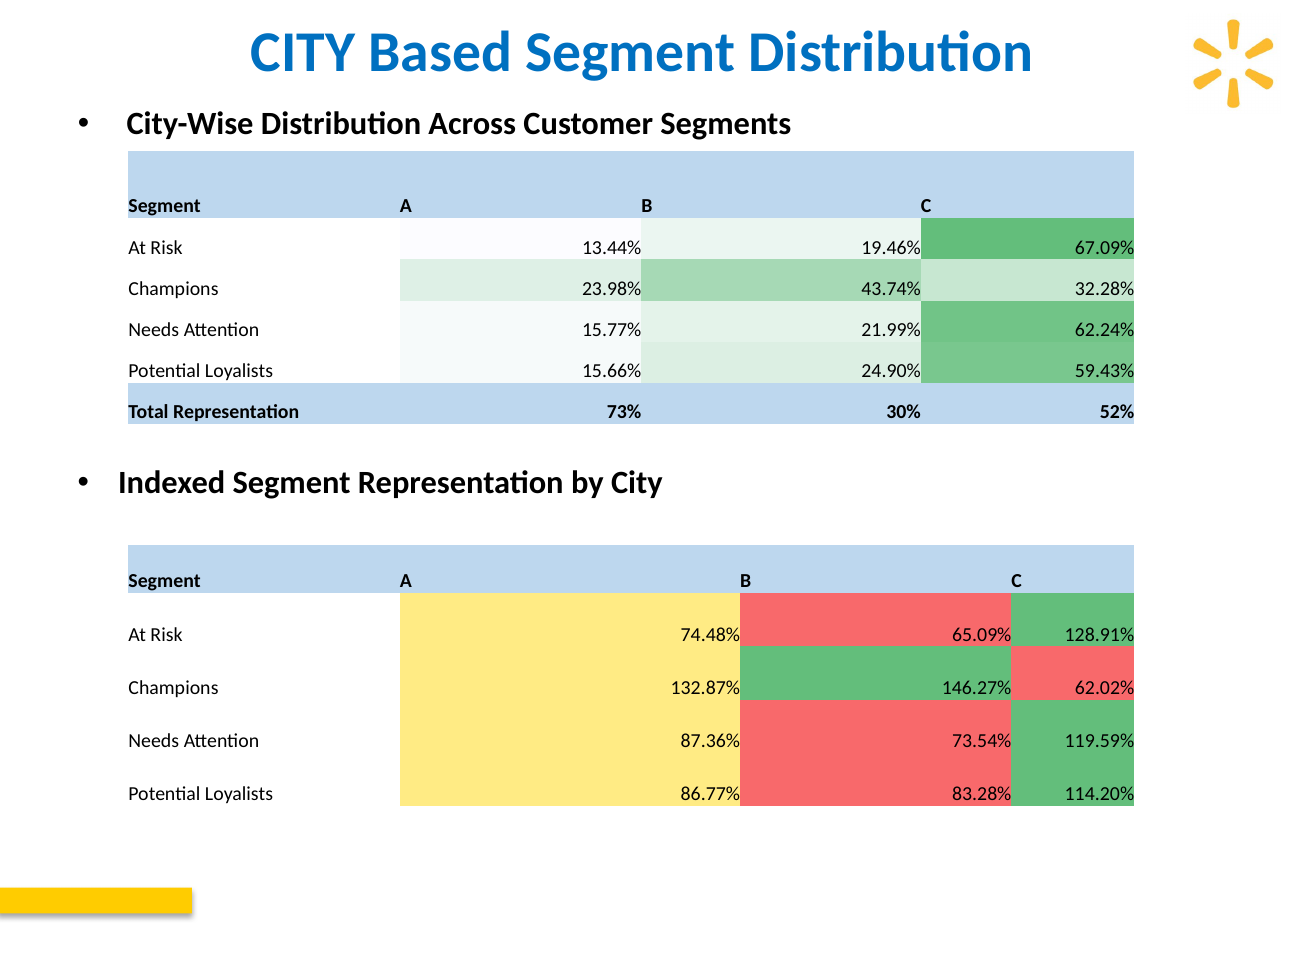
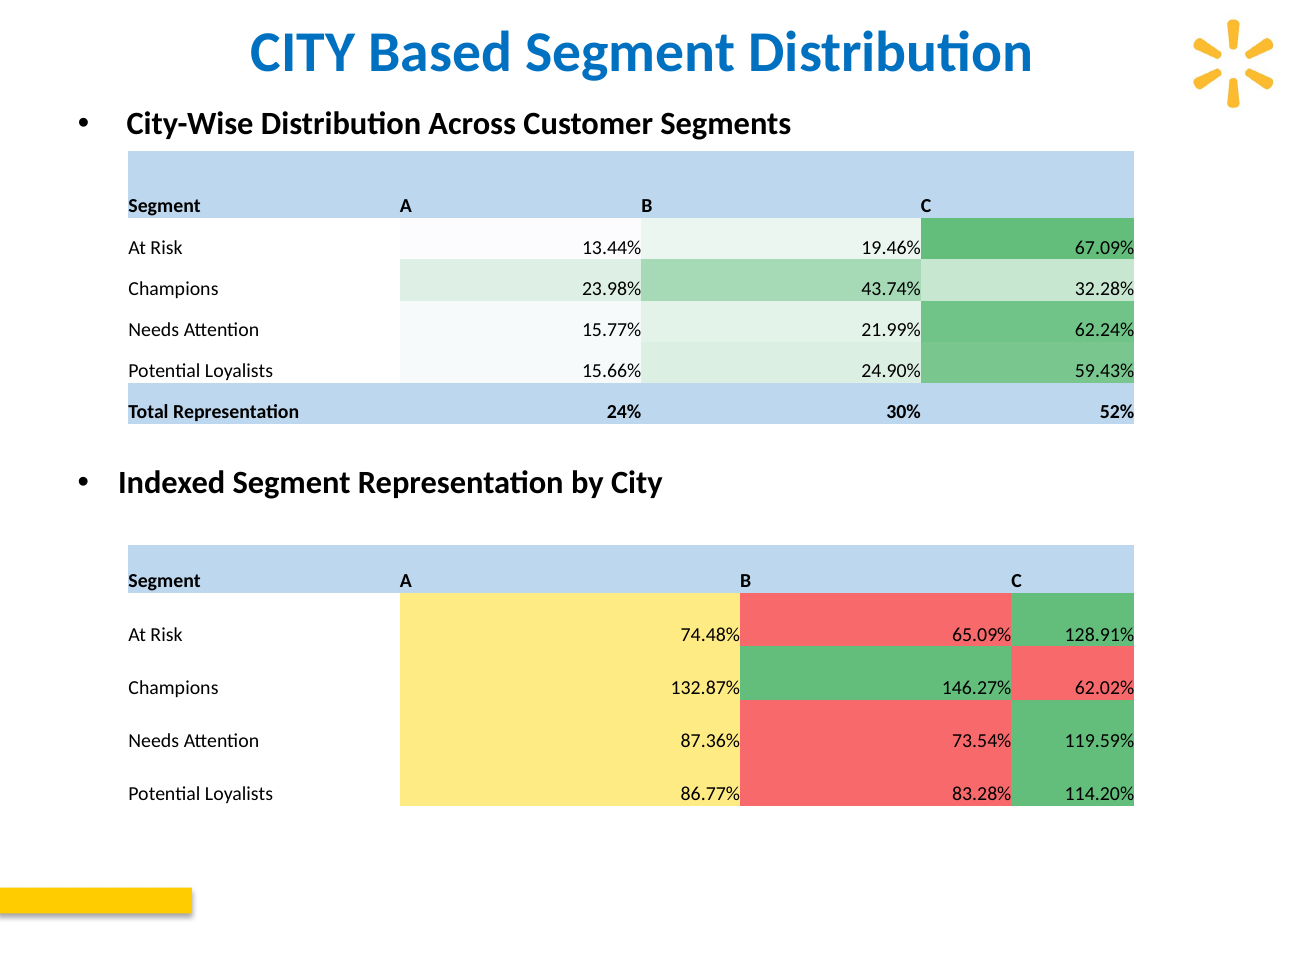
73%: 73% -> 24% (624, 412)
